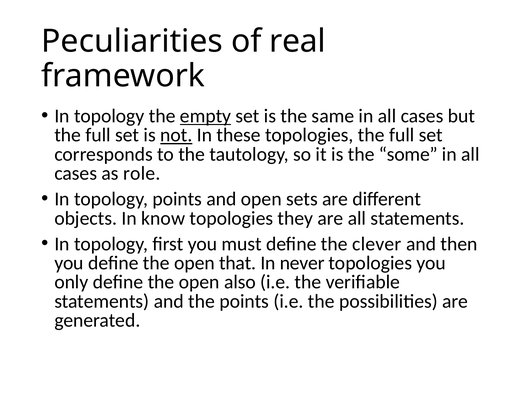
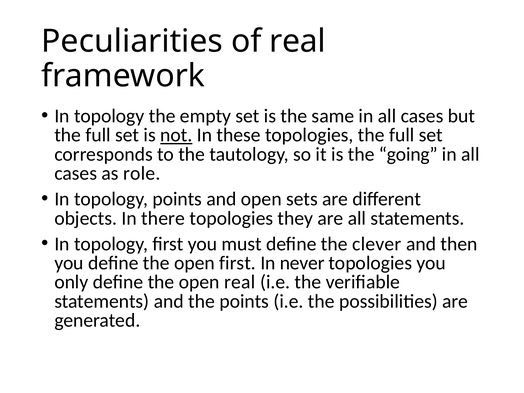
empty underline: present -> none (206, 116)
some: some -> going (408, 154)
know: know -> there (163, 218)
open that: that -> first (238, 263)
open also: also -> real (240, 282)
